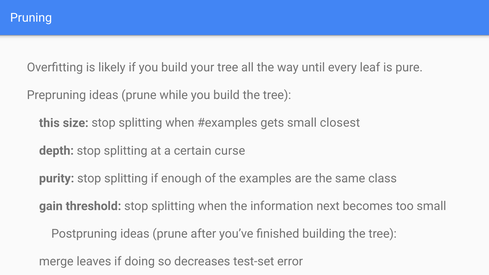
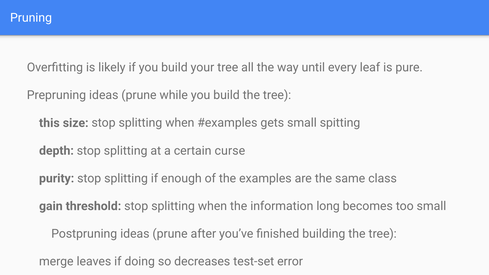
closest: closest -> spitting (340, 123)
next: next -> long (328, 206)
